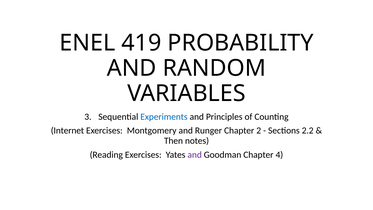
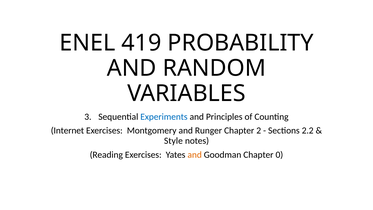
Then: Then -> Style (173, 141)
and colour: purple -> orange (195, 155)
4: 4 -> 0 (279, 155)
